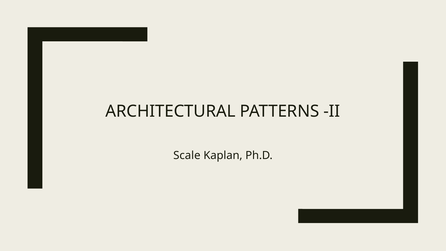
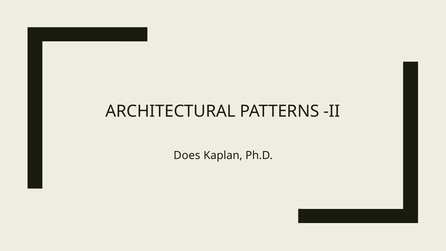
Scale: Scale -> Does (187, 155)
